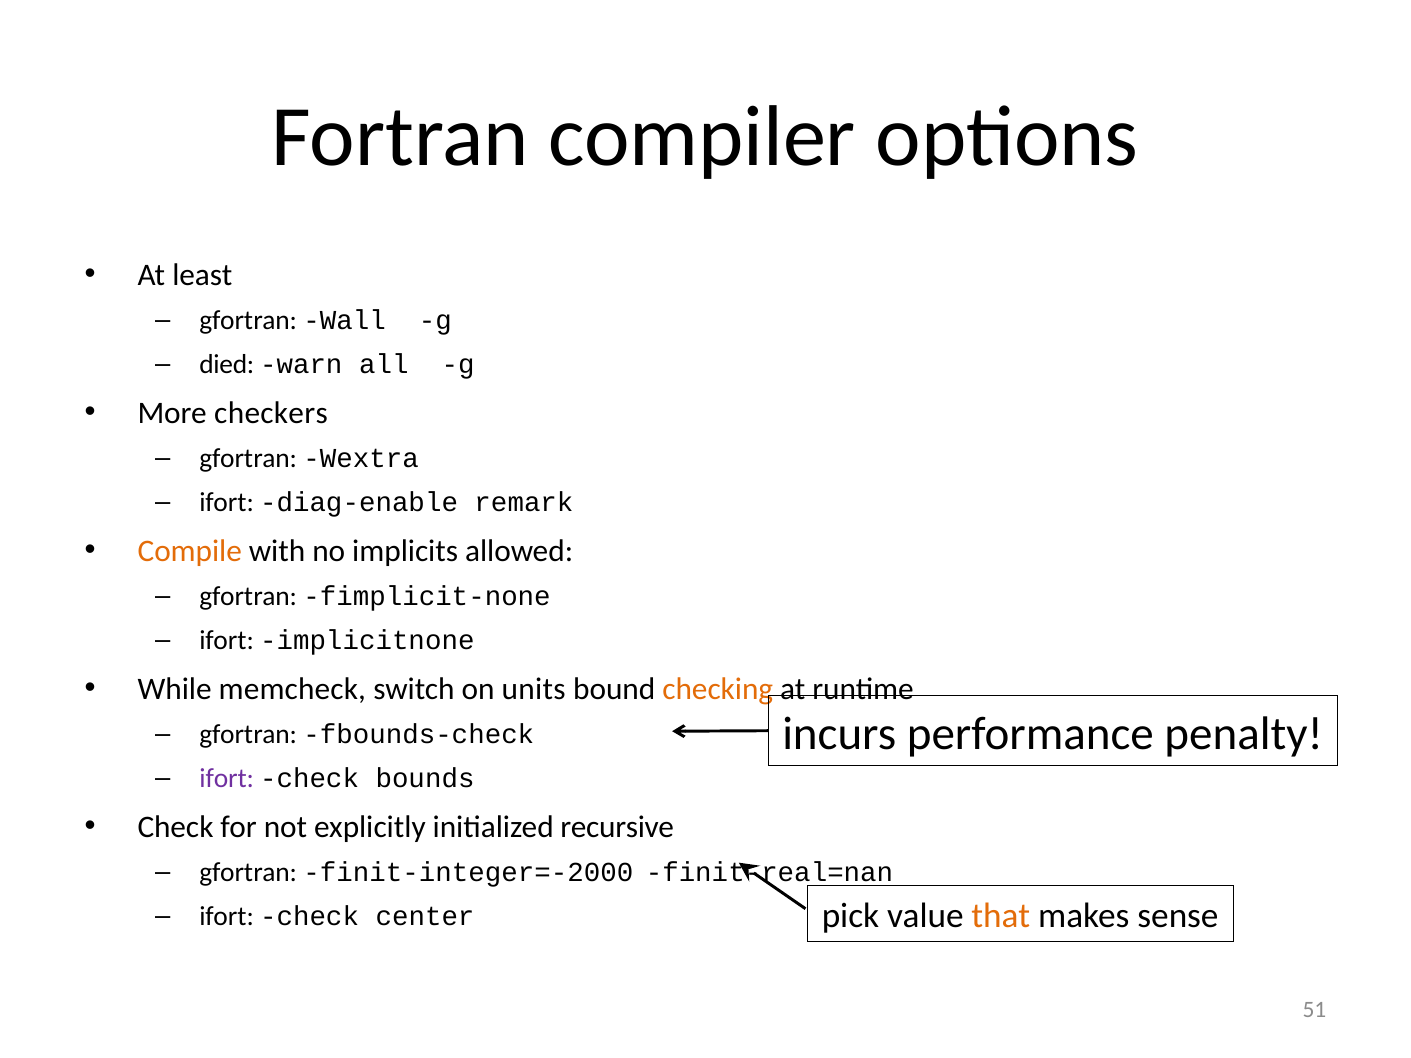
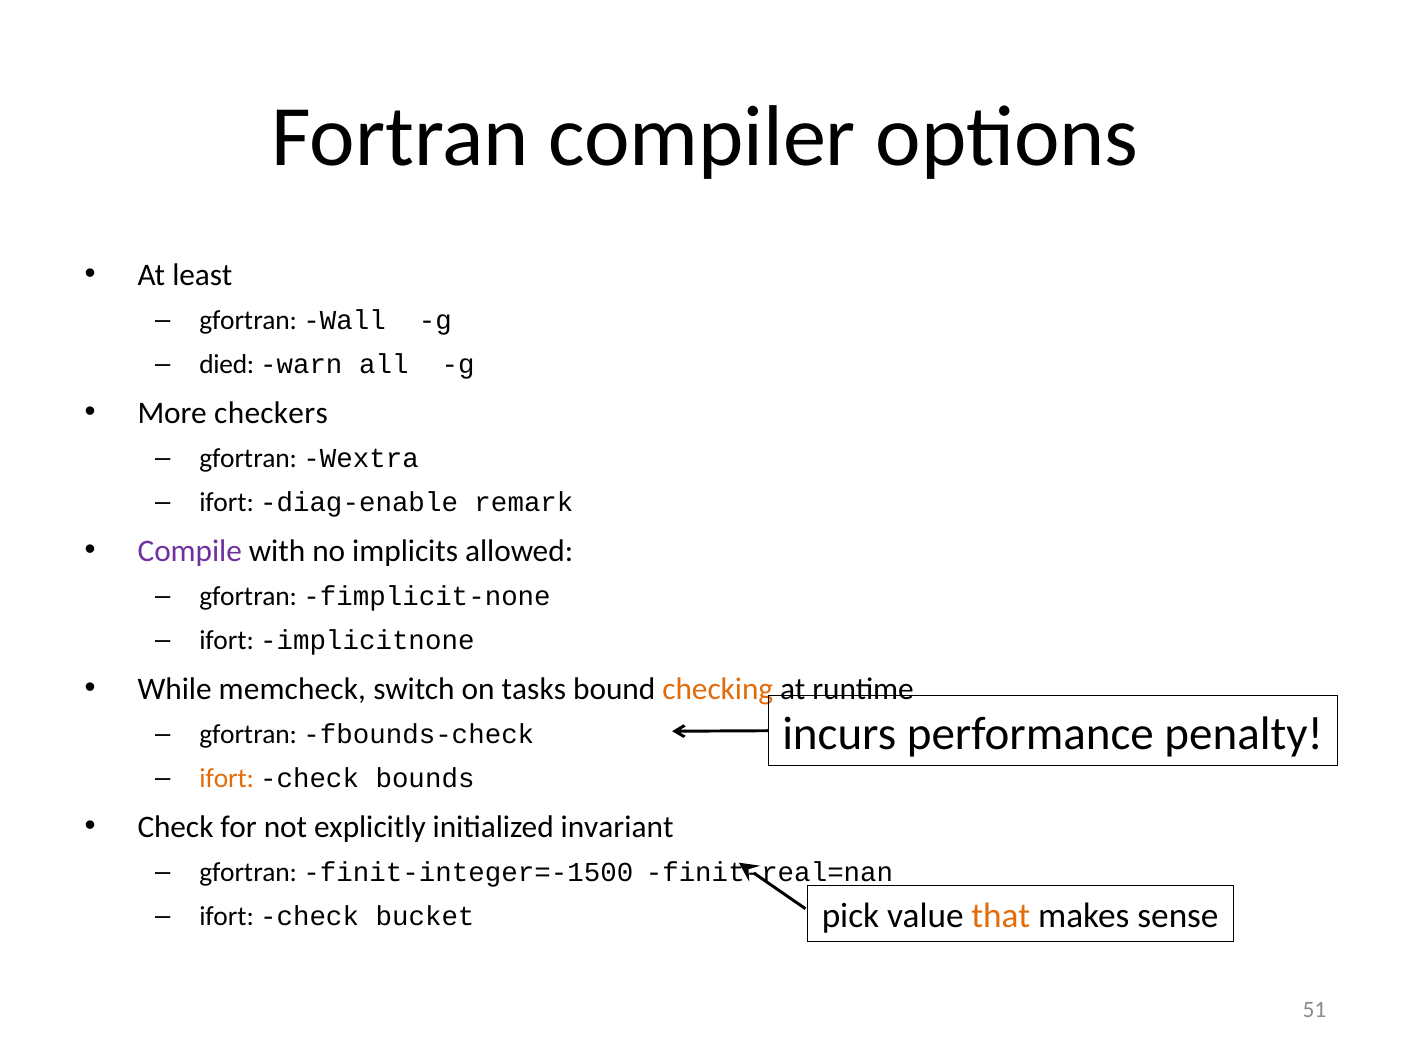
Compile colour: orange -> purple (190, 551)
units: units -> tasks (534, 689)
ifort colour: purple -> orange (227, 779)
recursive: recursive -> invariant (617, 827)
finit-integer=-2000: finit-integer=-2000 -> finit-integer=-1500 (468, 873)
center: center -> bucket (425, 917)
